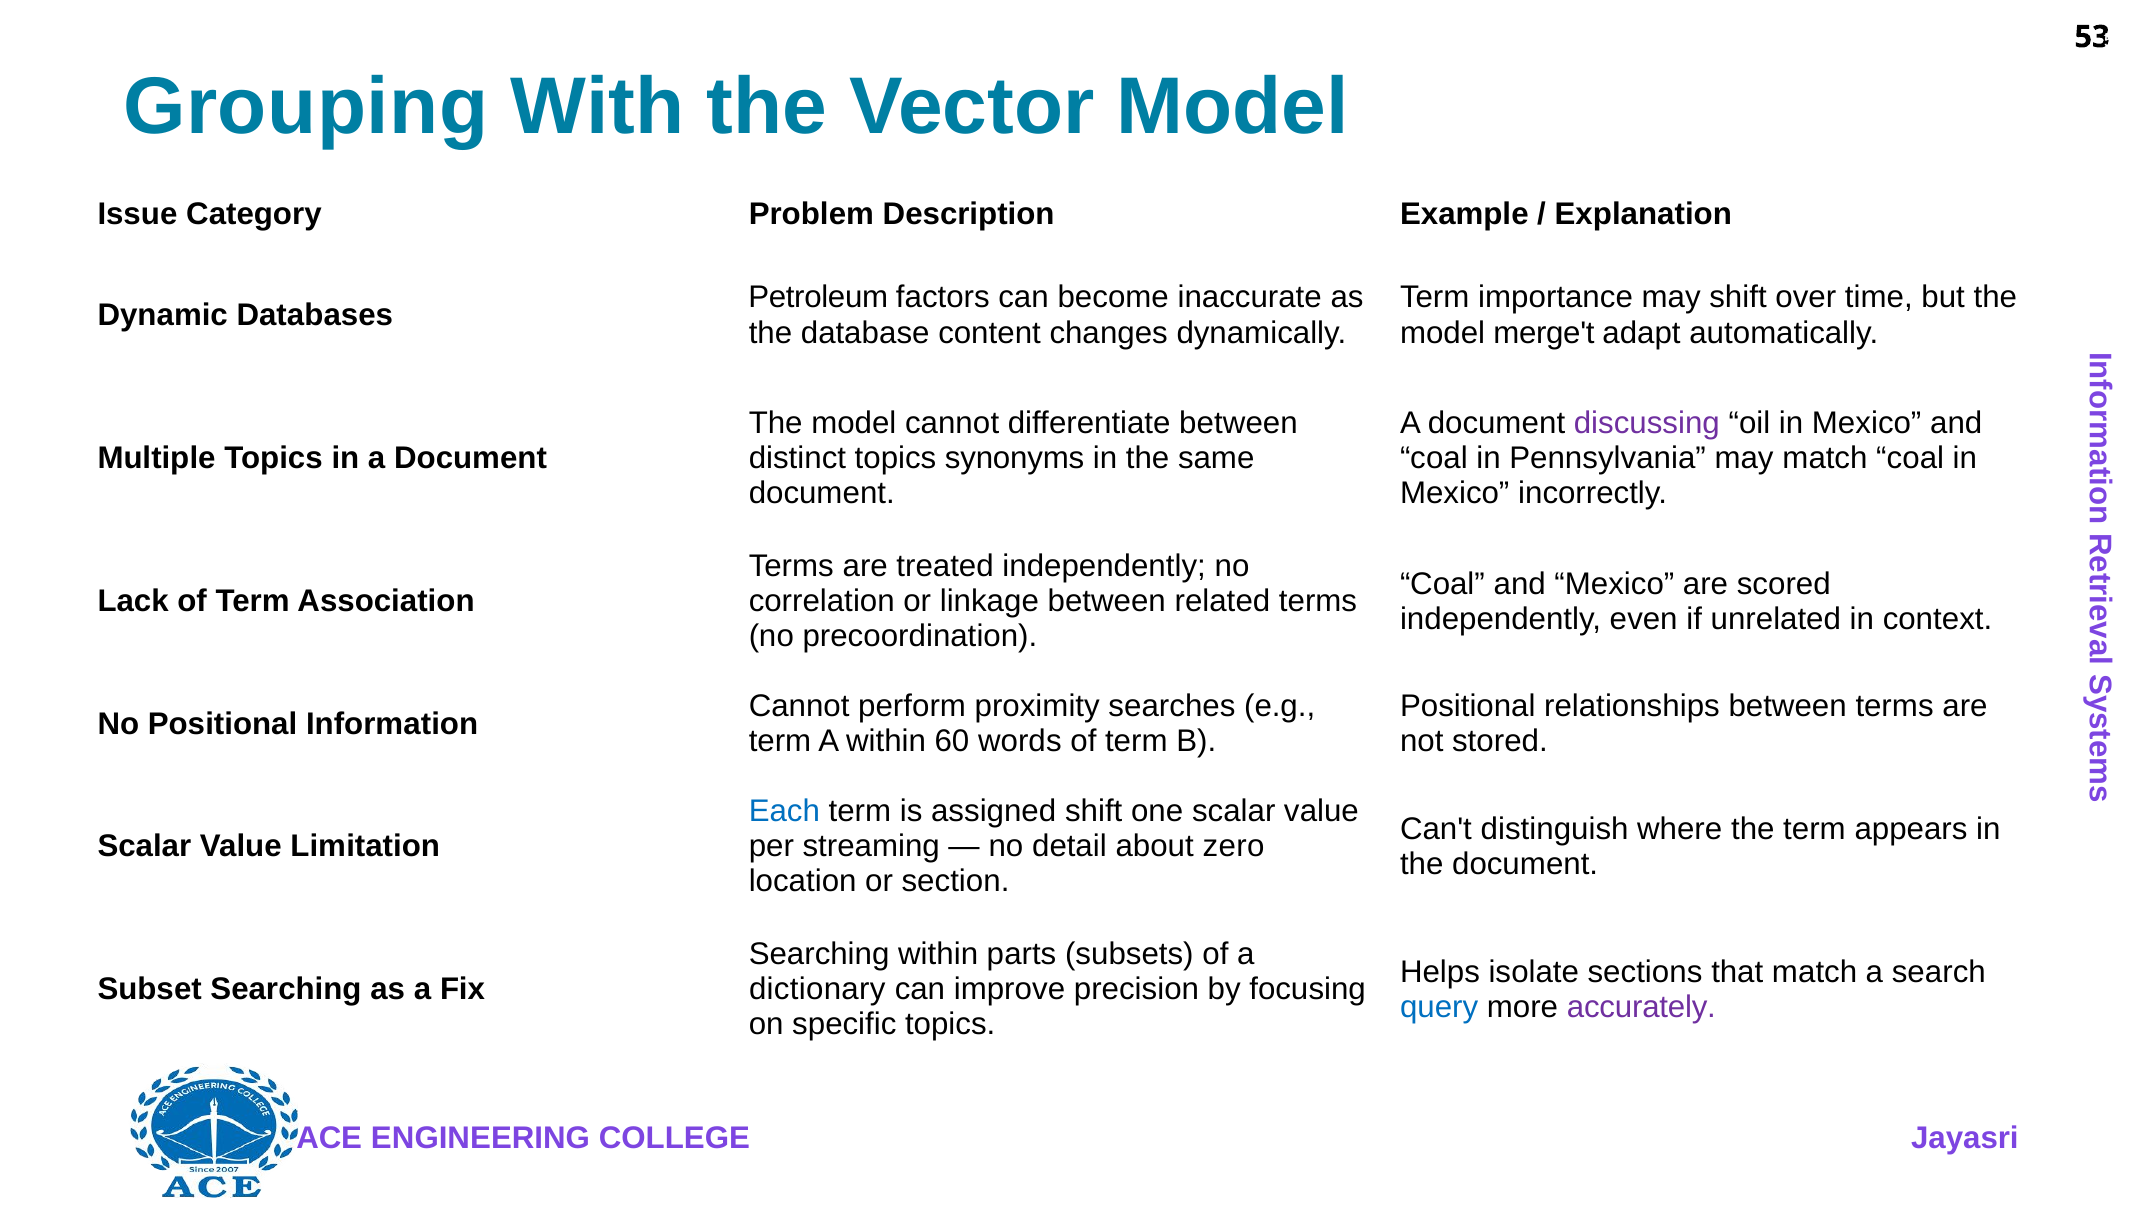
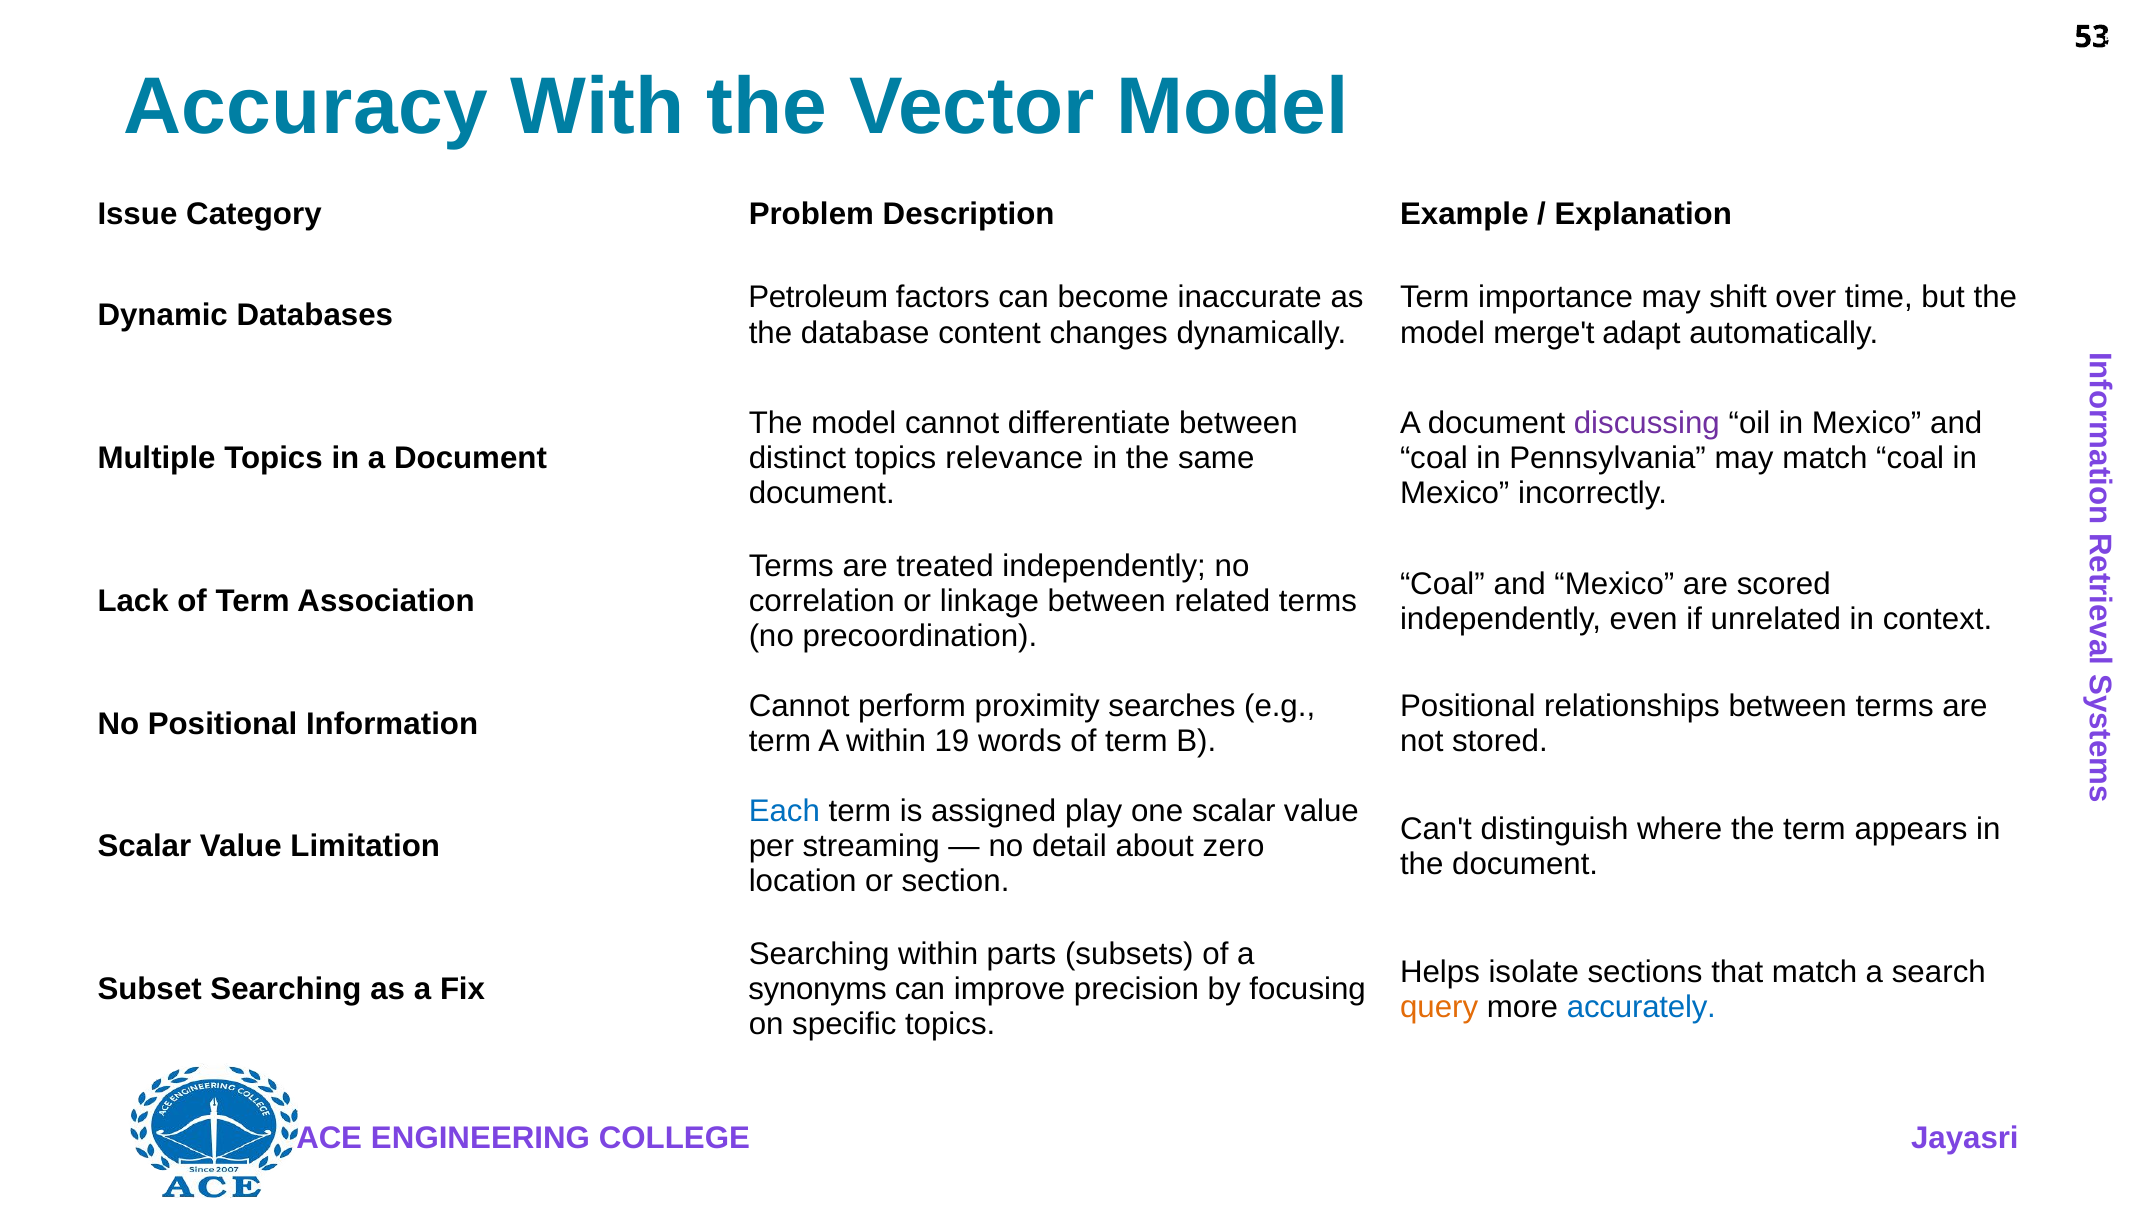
Grouping: Grouping -> Accuracy (306, 107)
synonyms: synonyms -> relevance (1014, 458)
60: 60 -> 19 (952, 741)
assigned shift: shift -> play (1094, 811)
dictionary: dictionary -> synonyms (818, 989)
query colour: blue -> orange (1439, 1007)
accurately colour: purple -> blue (1641, 1007)
